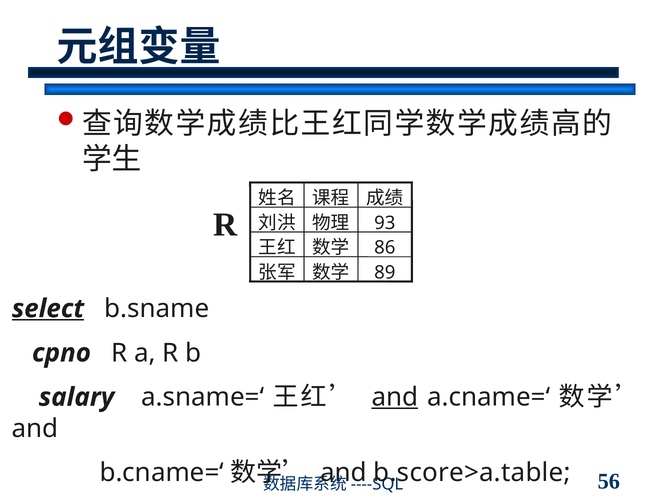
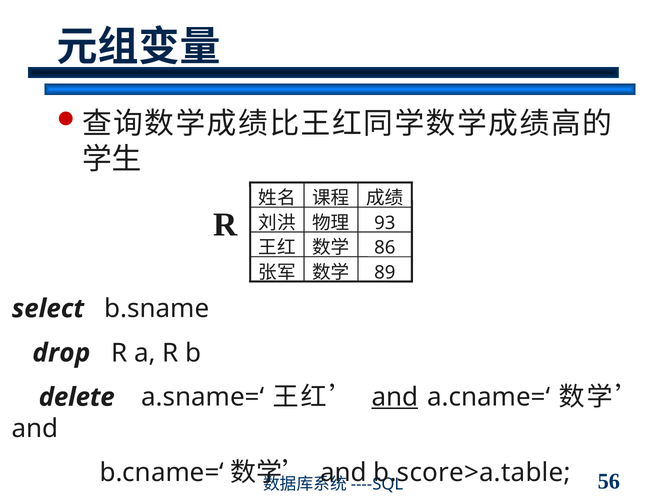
select underline: present -> none (48, 309)
cpno: cpno -> drop (61, 353)
salary: salary -> delete (77, 397)
